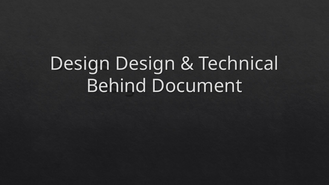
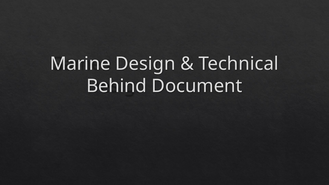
Design: Design -> Marine (80, 64)
